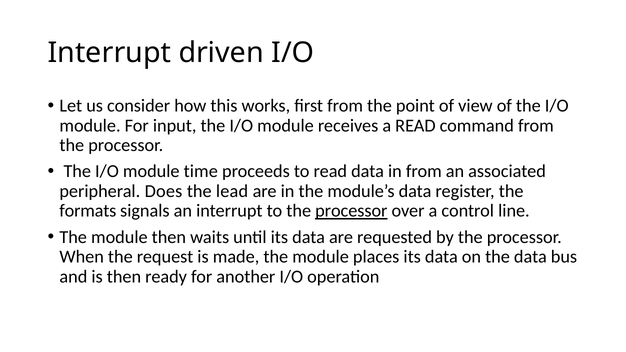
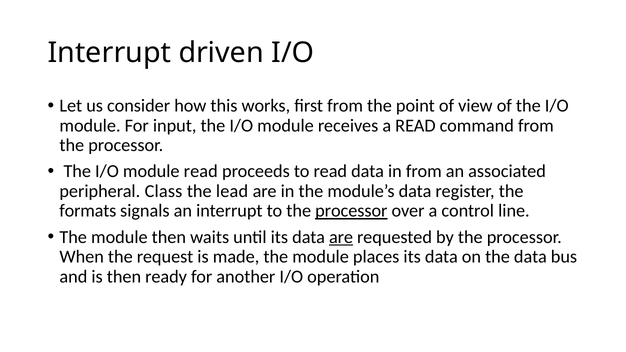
module time: time -> read (201, 172)
Does: Does -> Class (164, 191)
are underline: none -> present (341, 237)
